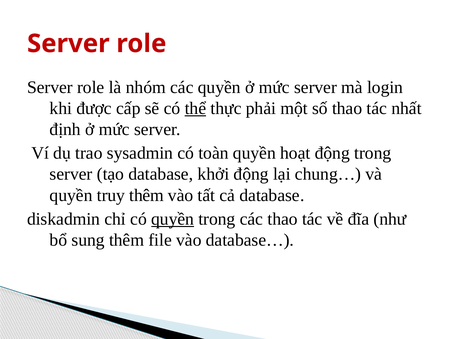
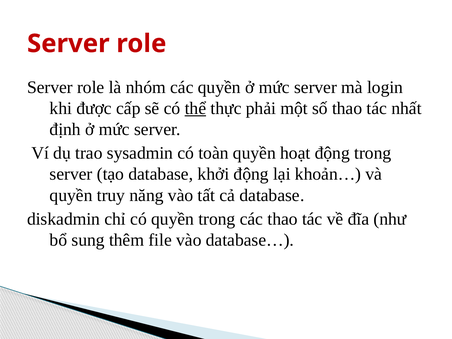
chung…: chung… -> khoản… (328, 174)
truy thêm: thêm -> năng (147, 195)
quyền underline: present -> none (173, 219)
